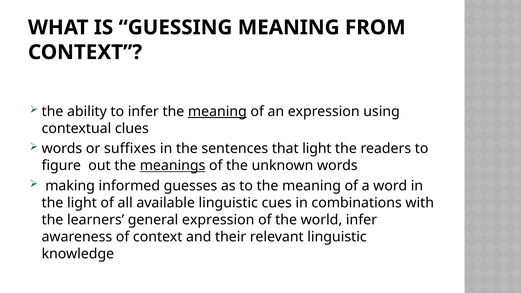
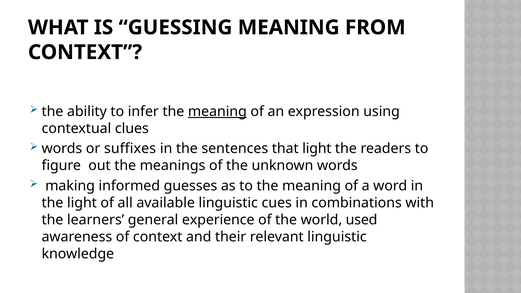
meanings underline: present -> none (173, 166)
general expression: expression -> experience (218, 220)
world infer: infer -> used (362, 220)
